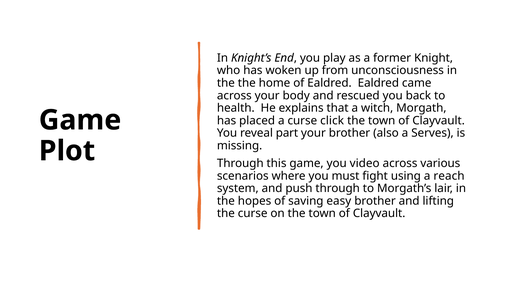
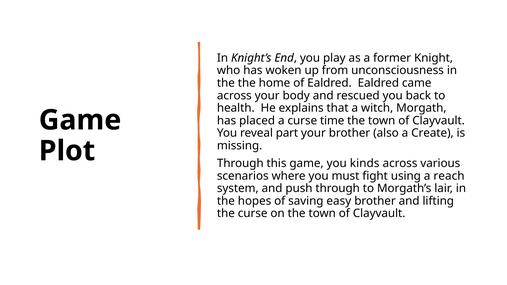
click: click -> time (332, 121)
Serves: Serves -> Create (432, 133)
video: video -> kinds (365, 164)
